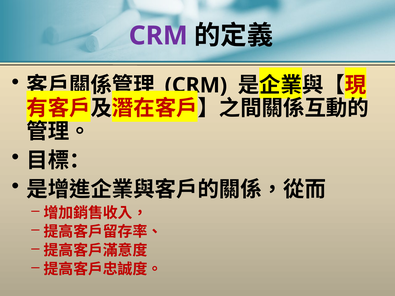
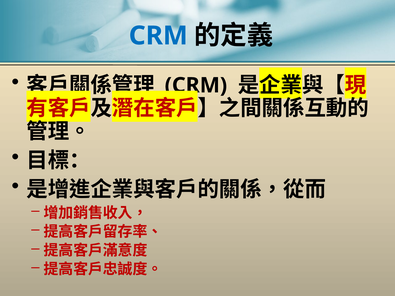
CRM colour: purple -> blue (158, 36)
